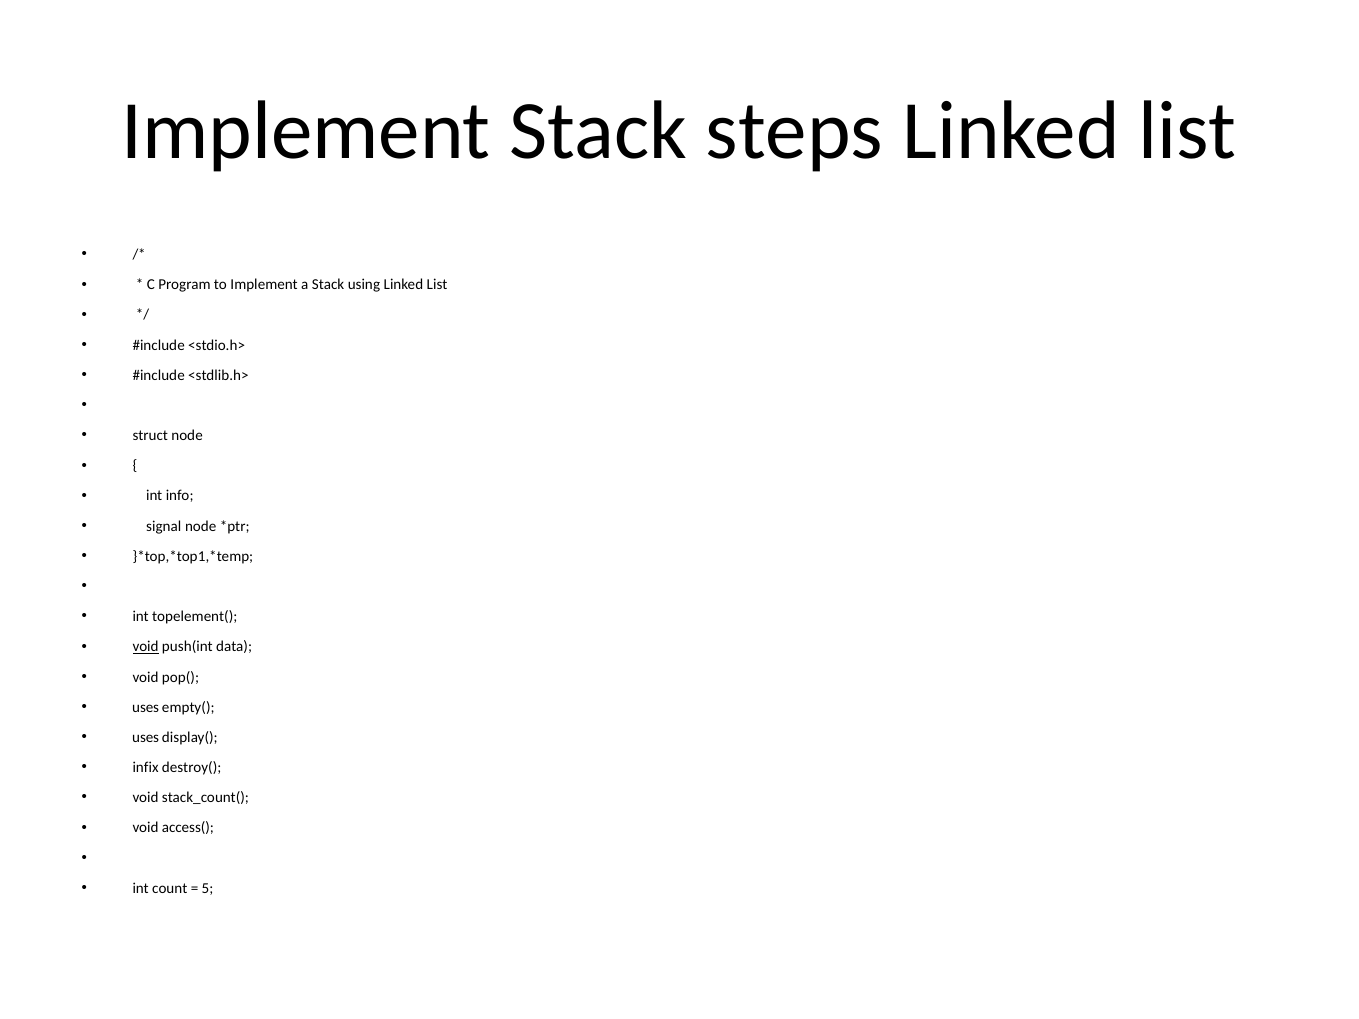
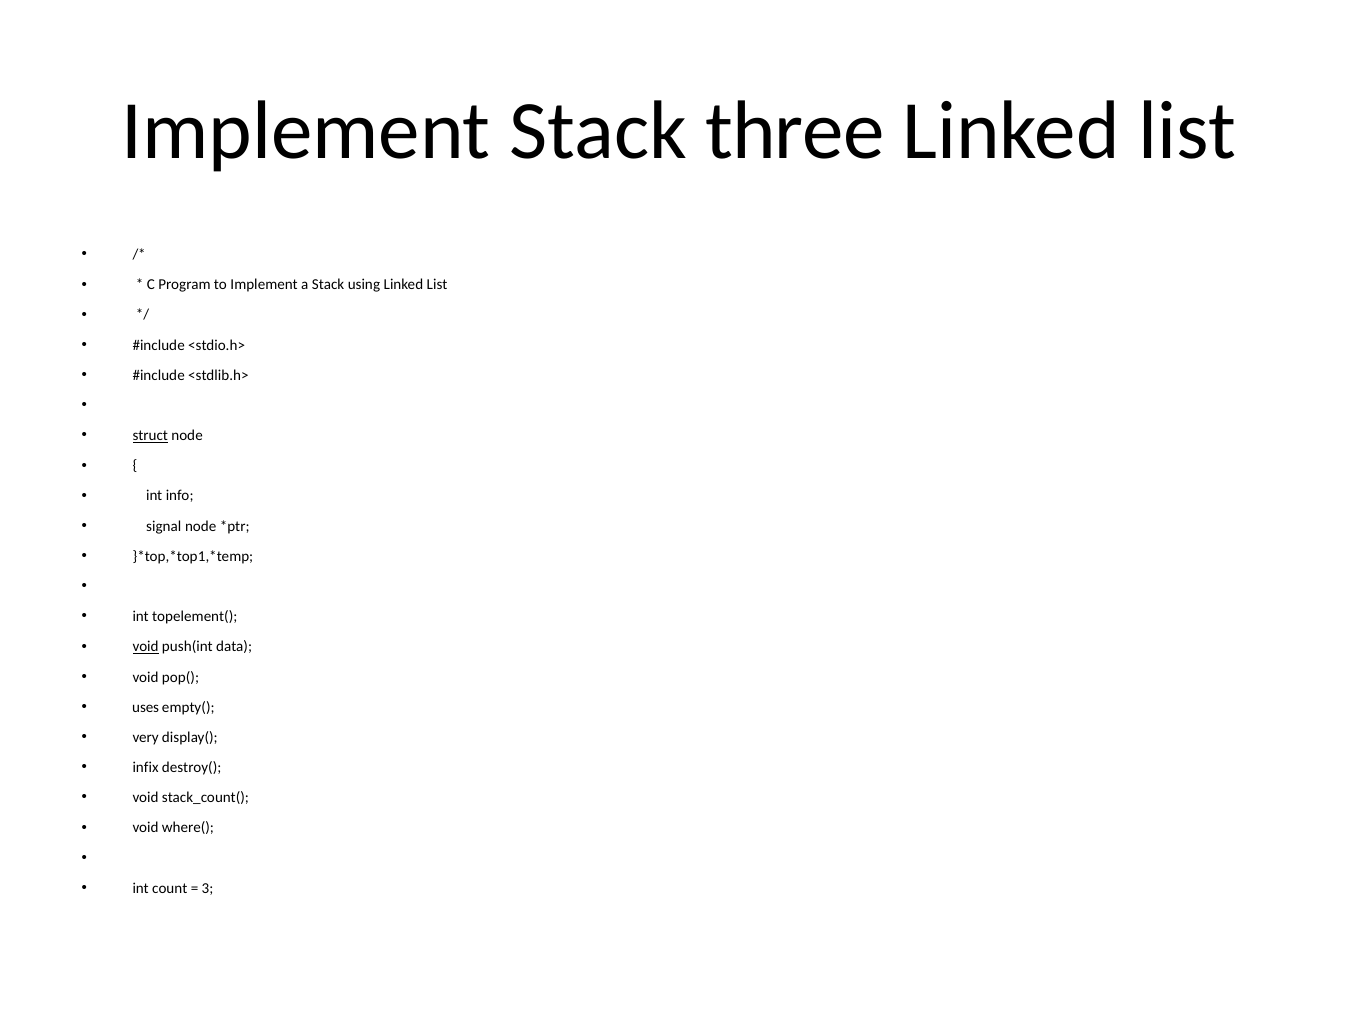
steps: steps -> three (795, 132)
struct underline: none -> present (150, 436)
uses: uses -> very (146, 738)
access(: access( -> where( (188, 828)
5: 5 -> 3 (208, 888)
